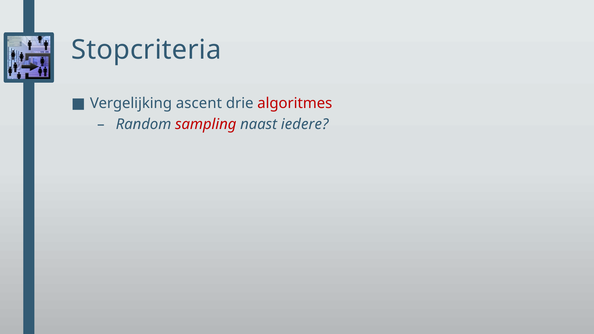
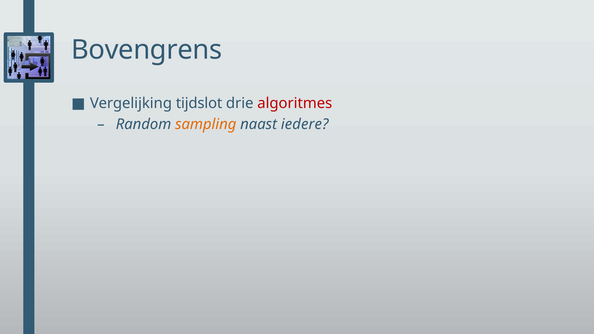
Stopcriteria: Stopcriteria -> Bovengrens (147, 50)
ascent: ascent -> tijdslot (199, 103)
sampling colour: red -> orange (206, 124)
